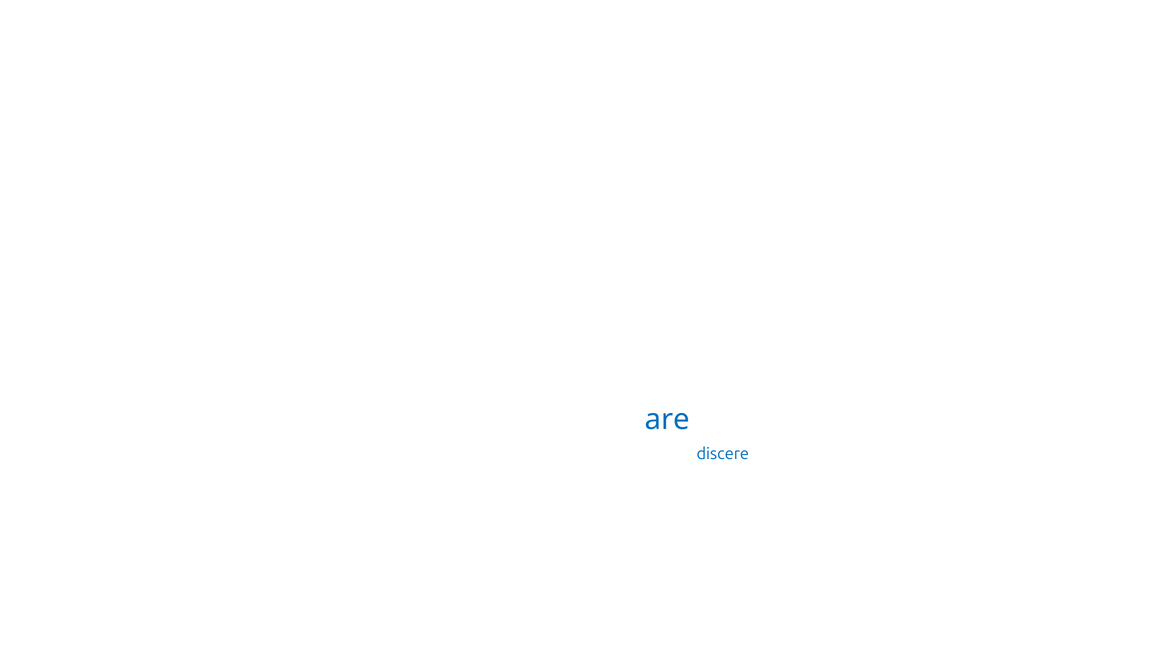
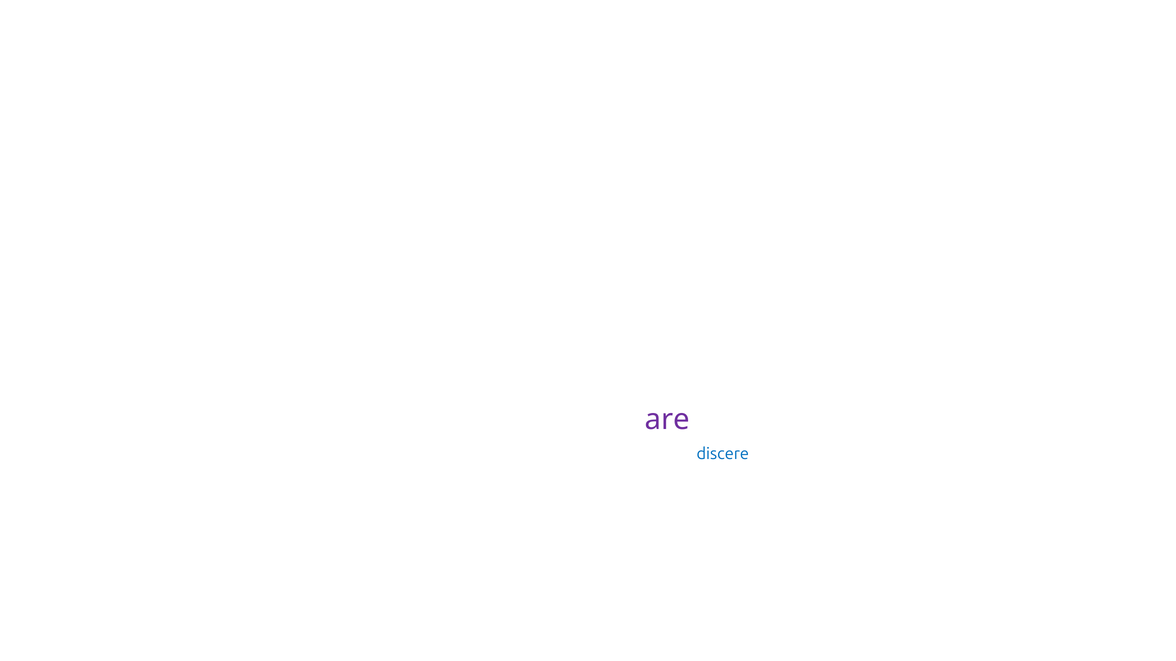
are colour: blue -> purple (667, 420)
